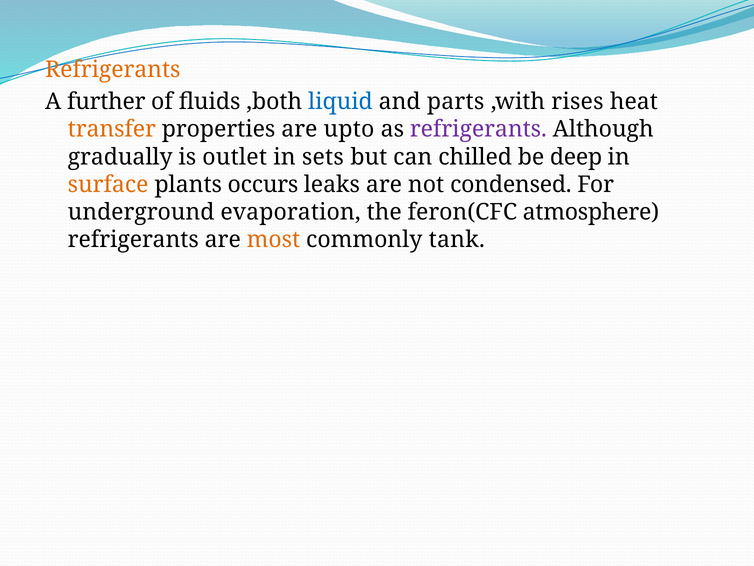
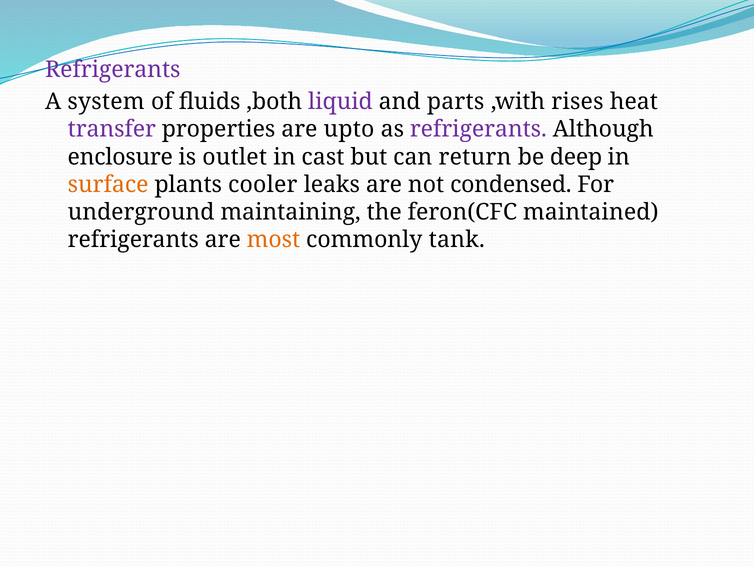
Refrigerants colour: orange -> purple (113, 69)
further: further -> system (106, 102)
liquid colour: blue -> purple (340, 102)
transfer colour: orange -> purple (112, 129)
gradually: gradually -> enclosure (120, 157)
sets: sets -> cast (323, 157)
chilled: chilled -> return (475, 157)
occurs: occurs -> cooler (263, 184)
evaporation: evaporation -> maintaining (291, 212)
atmosphere: atmosphere -> maintained (591, 212)
